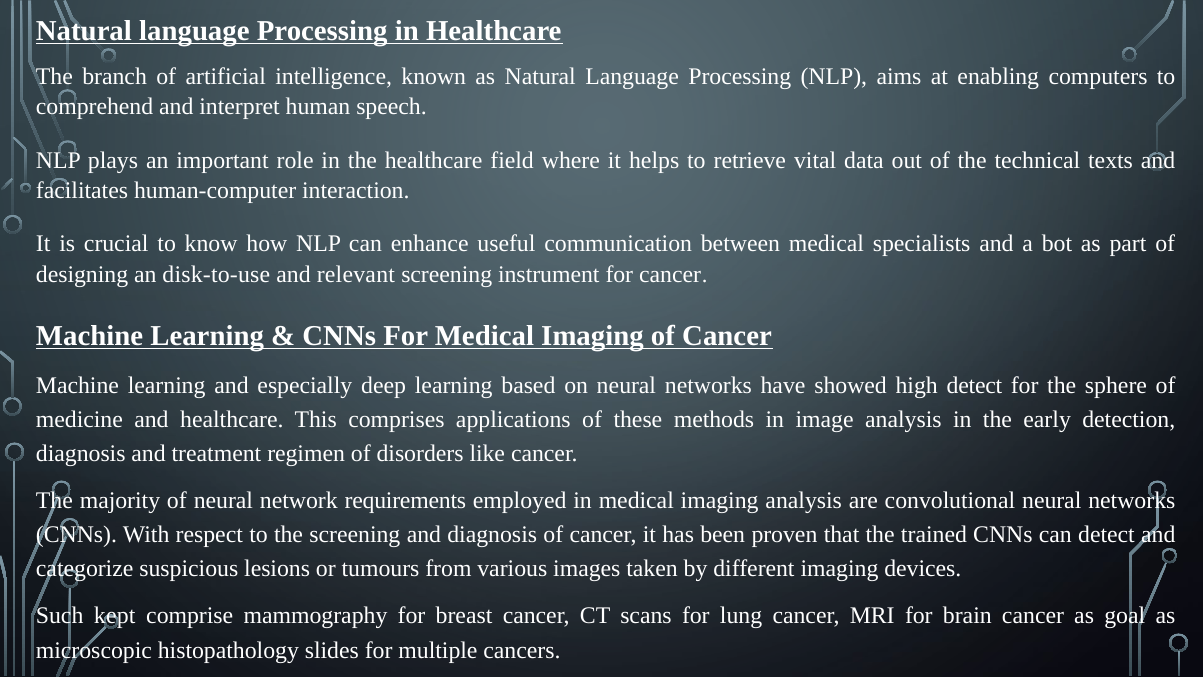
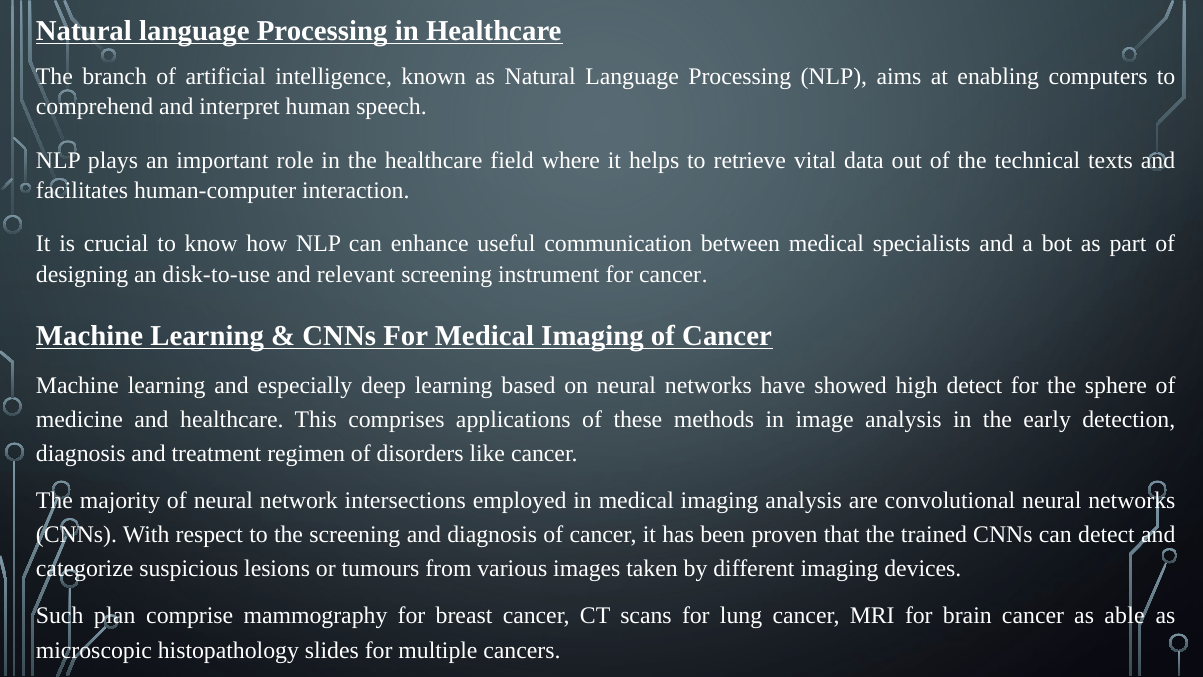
requirements: requirements -> intersections (405, 500)
kept: kept -> plan (115, 616)
goal: goal -> able (1125, 616)
